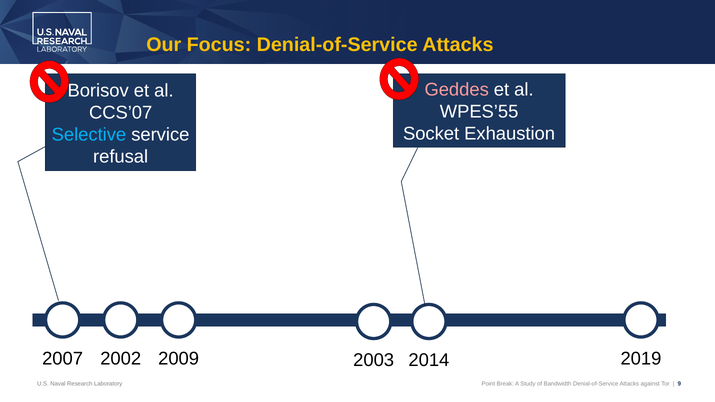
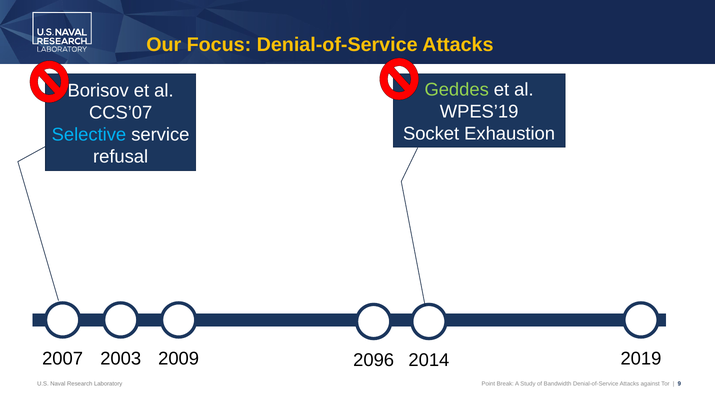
Geddes colour: pink -> light green (457, 90)
WPES’55: WPES’55 -> WPES’19 (479, 112)
2002: 2002 -> 2003 (121, 359)
2003: 2003 -> 2096 (374, 360)
